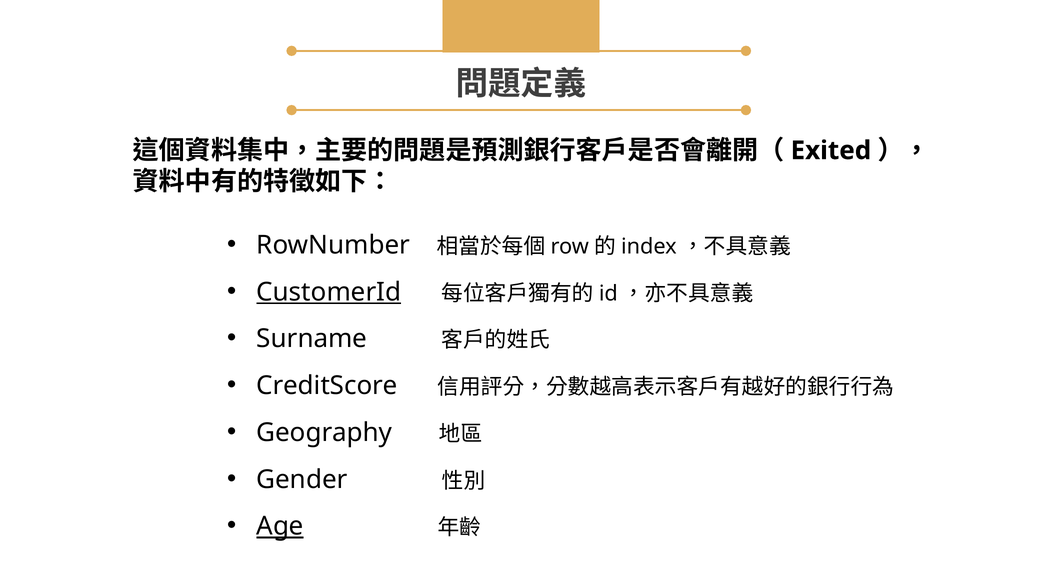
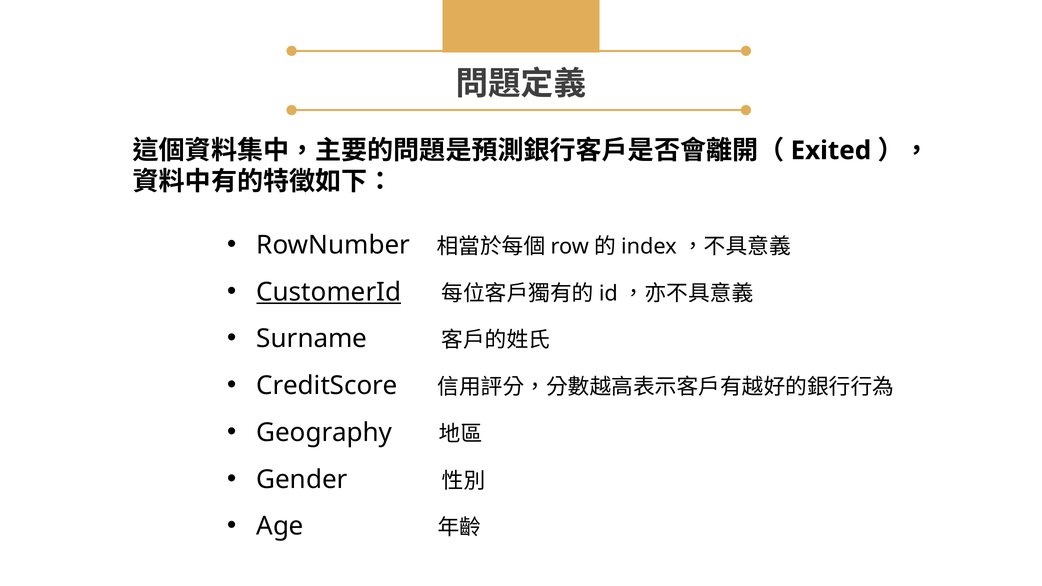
Age underline: present -> none (280, 527)
